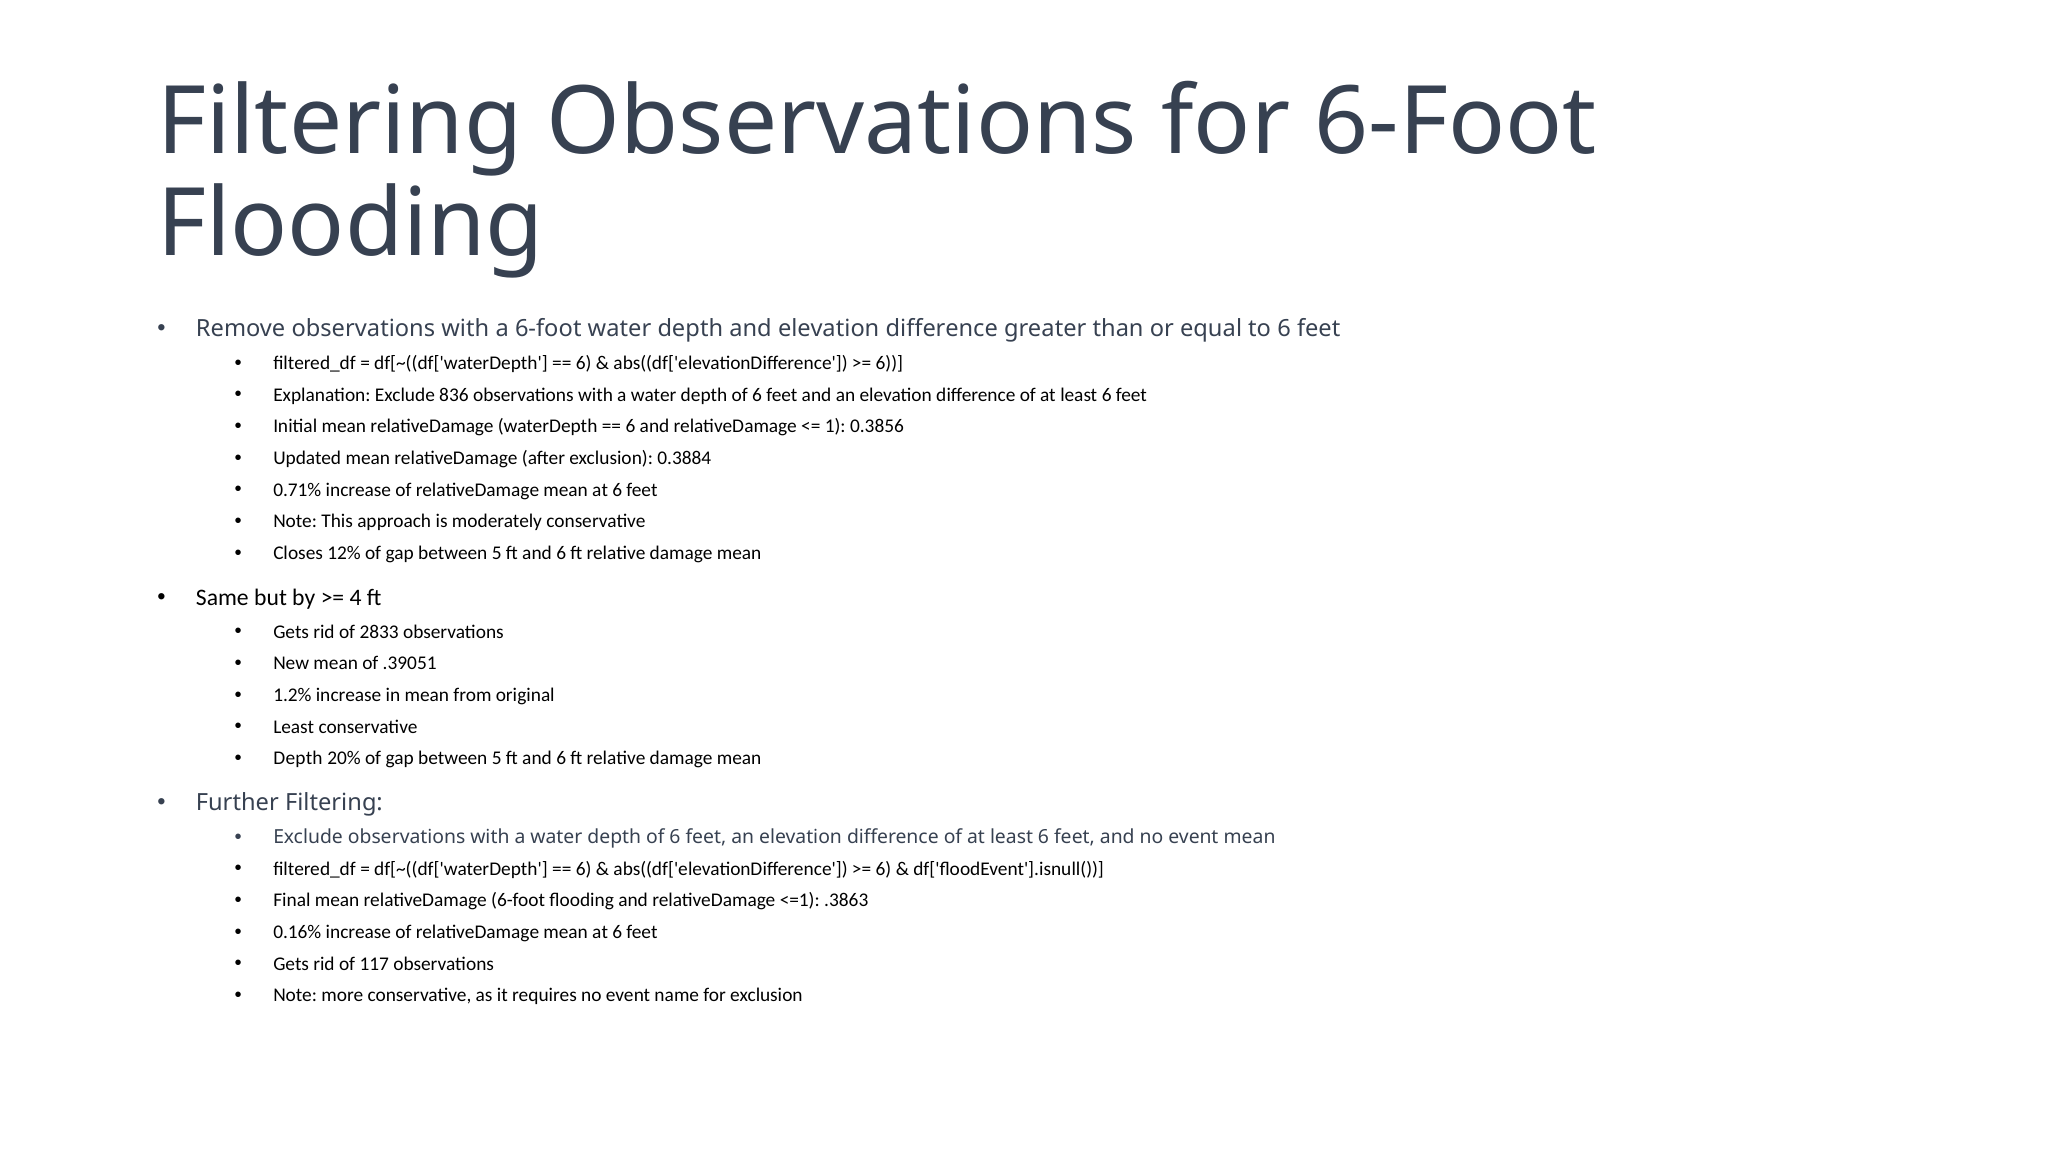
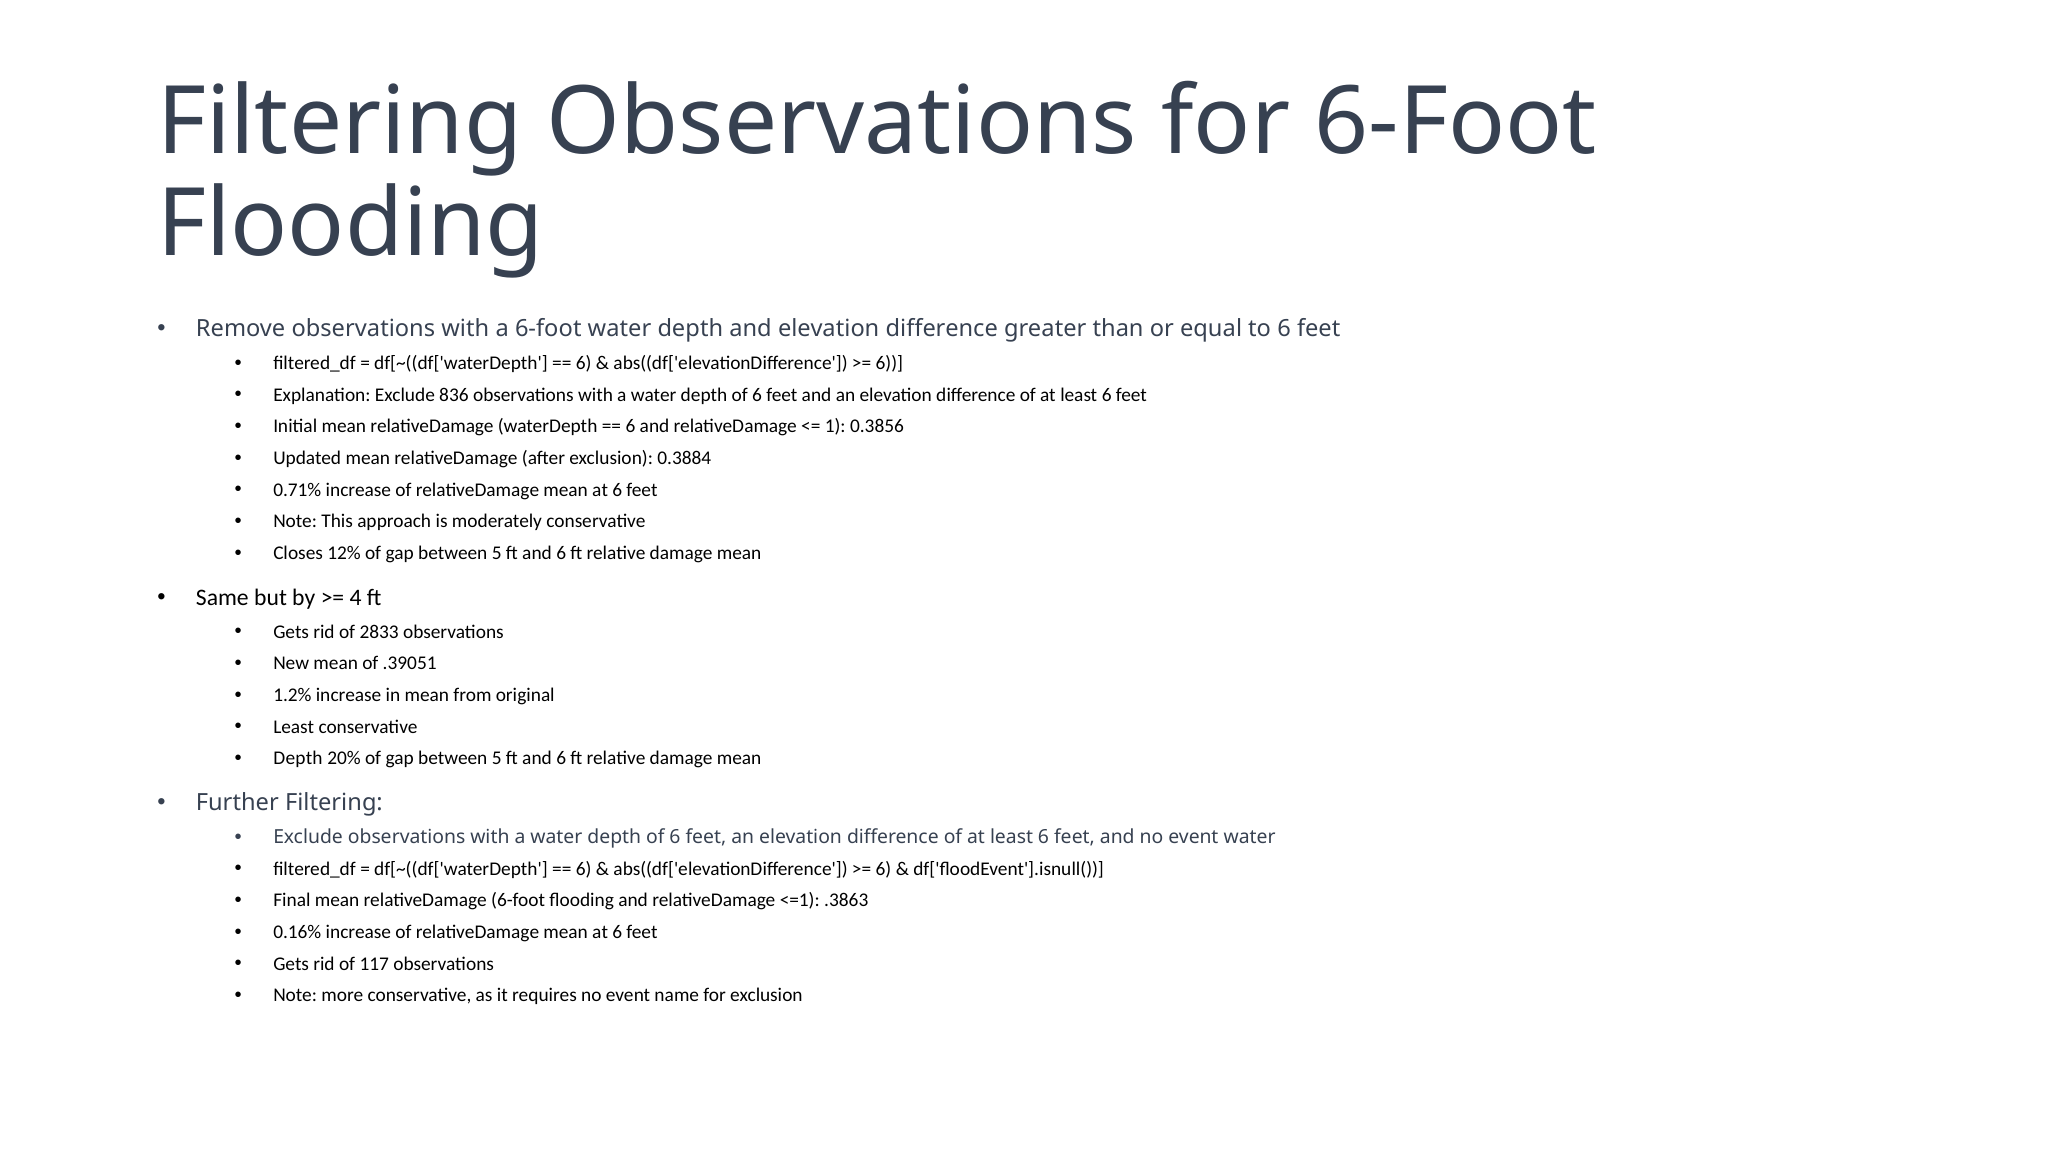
event mean: mean -> water (1250, 837)
